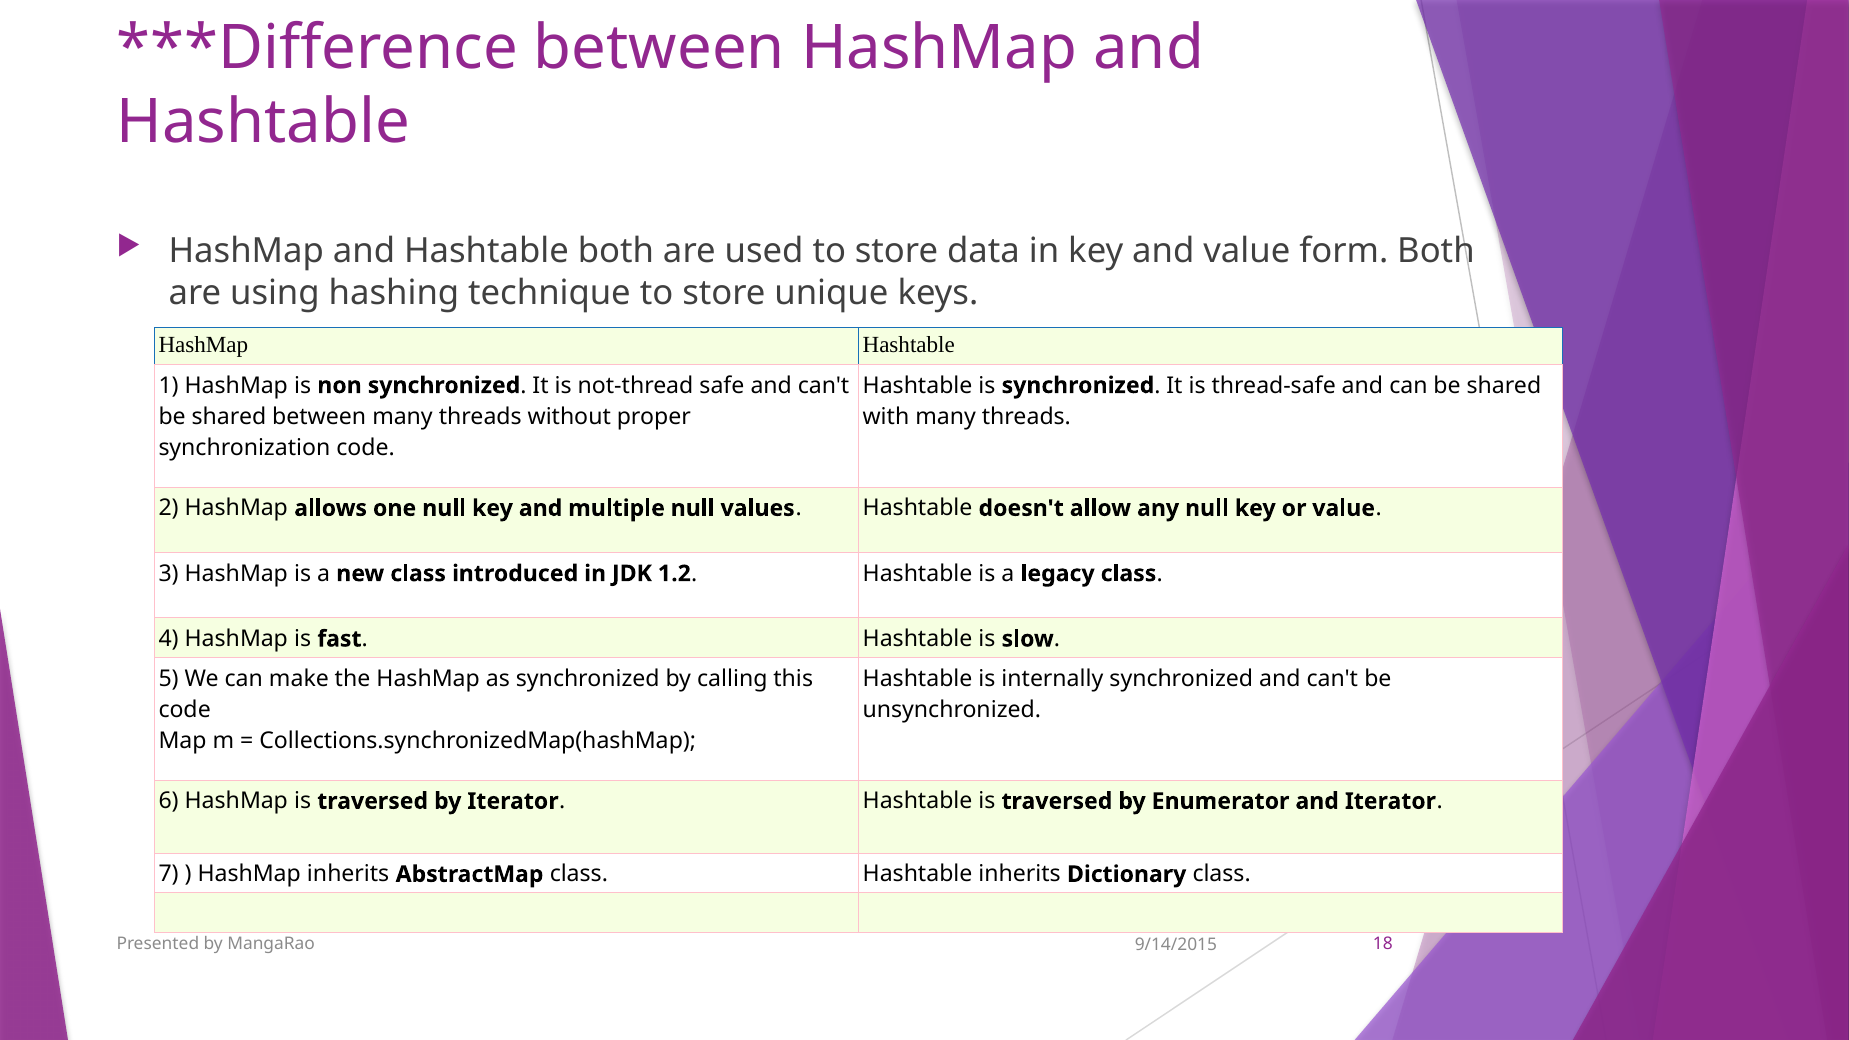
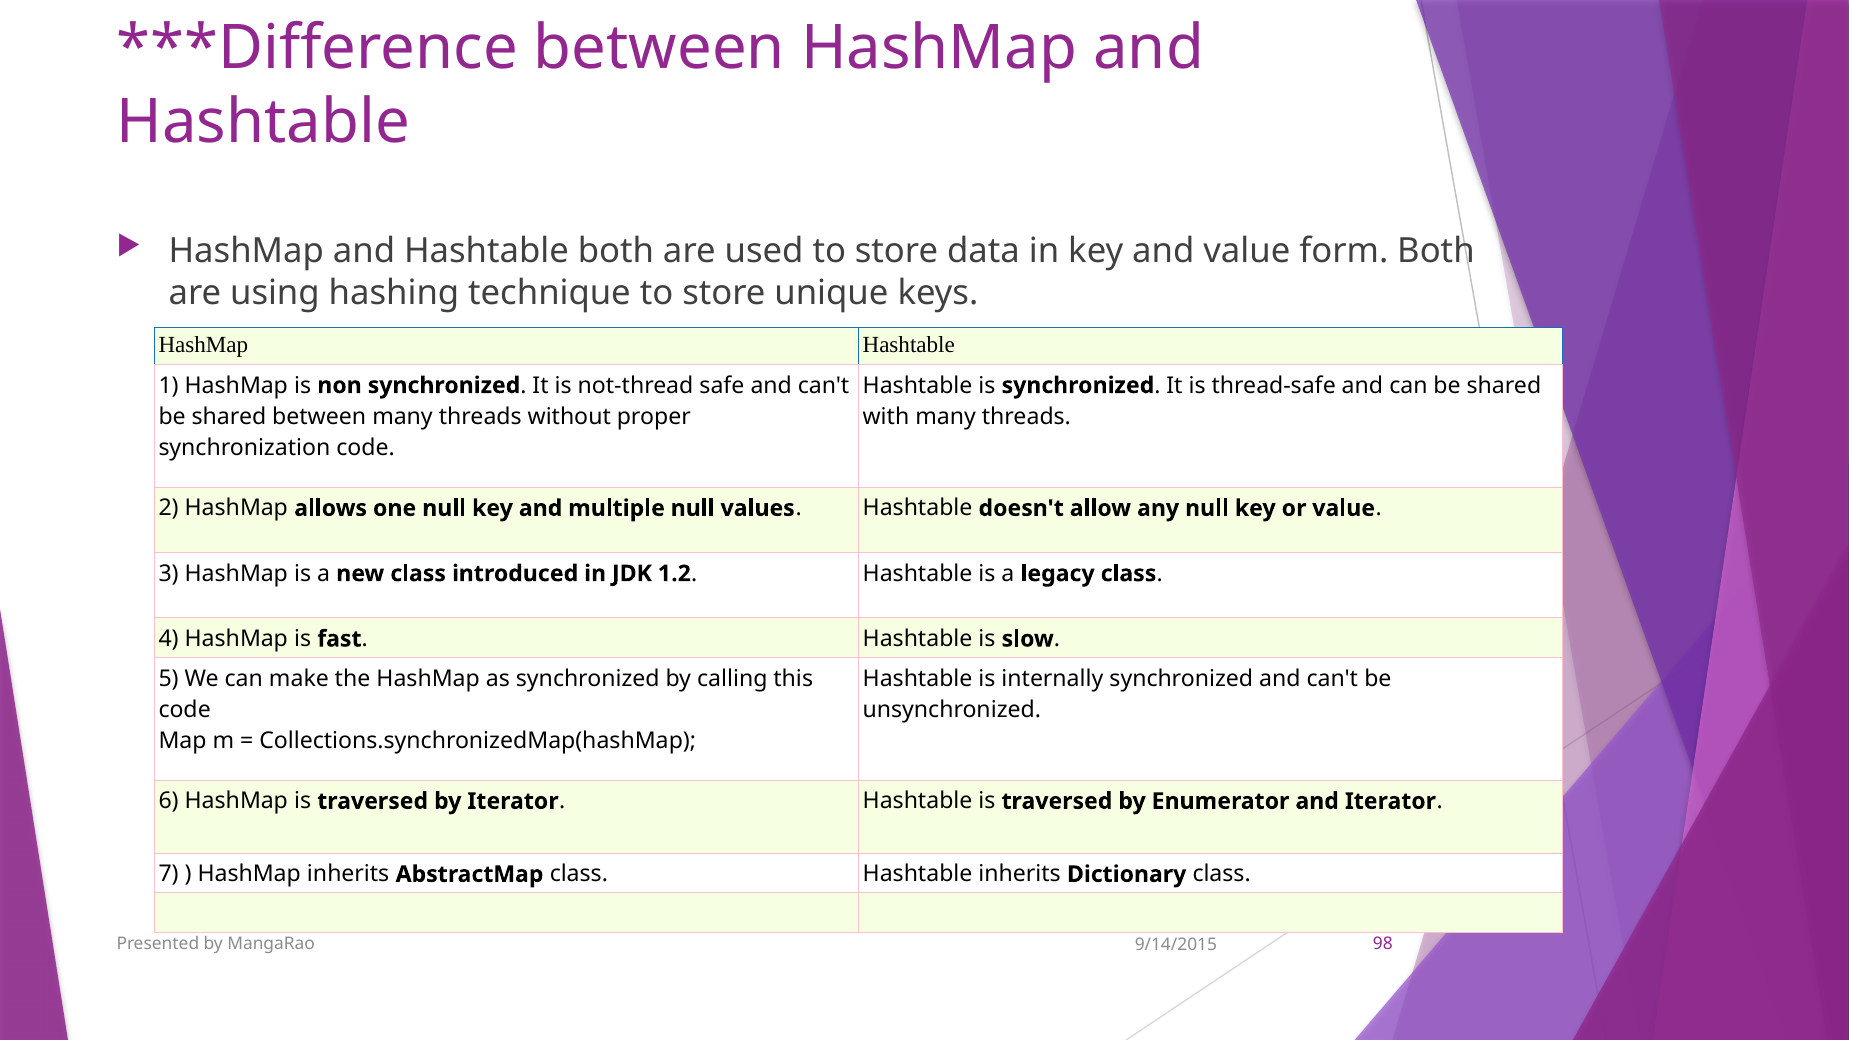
18: 18 -> 98 (1383, 944)
